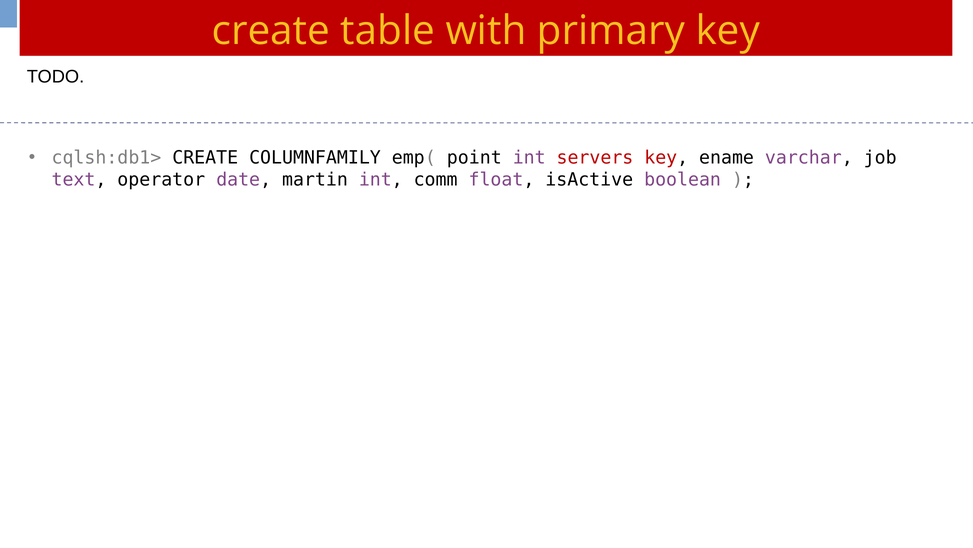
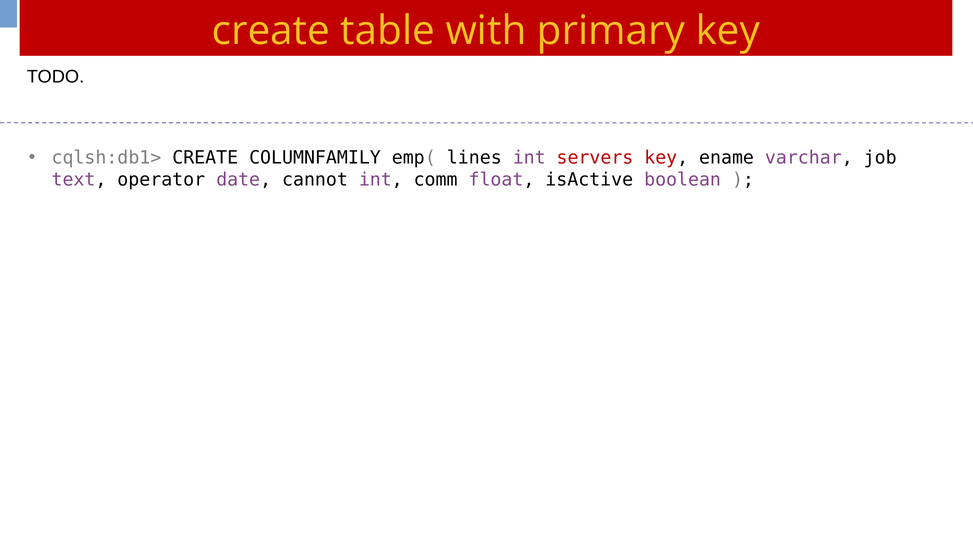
point: point -> lines (474, 158)
martin: martin -> cannot (315, 179)
